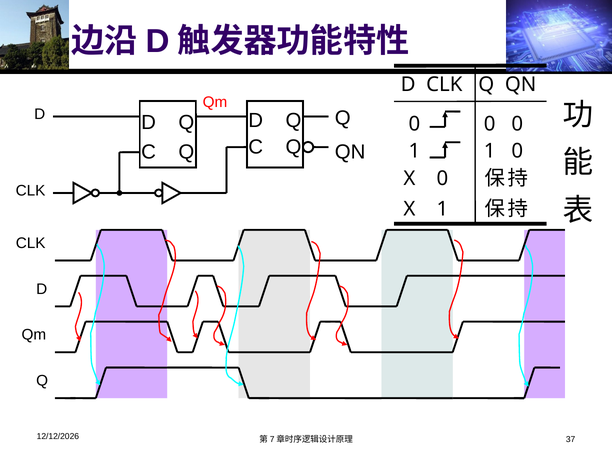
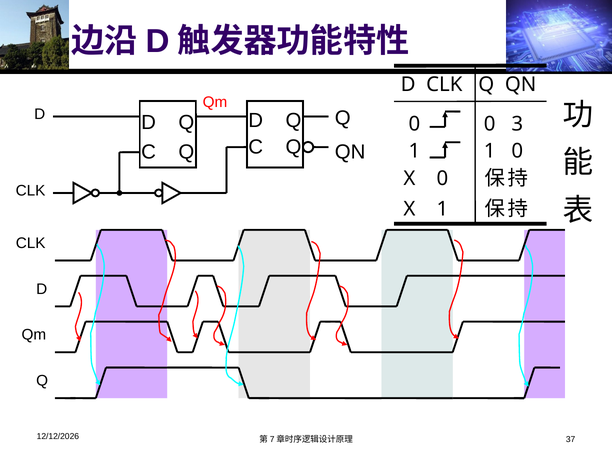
0 0 0: 0 -> 3 (517, 124)
